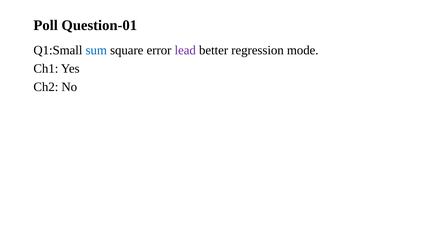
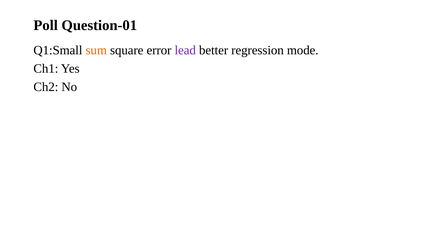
sum colour: blue -> orange (96, 50)
